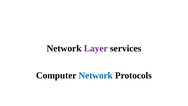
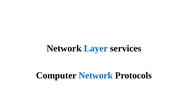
Layer colour: purple -> blue (96, 48)
